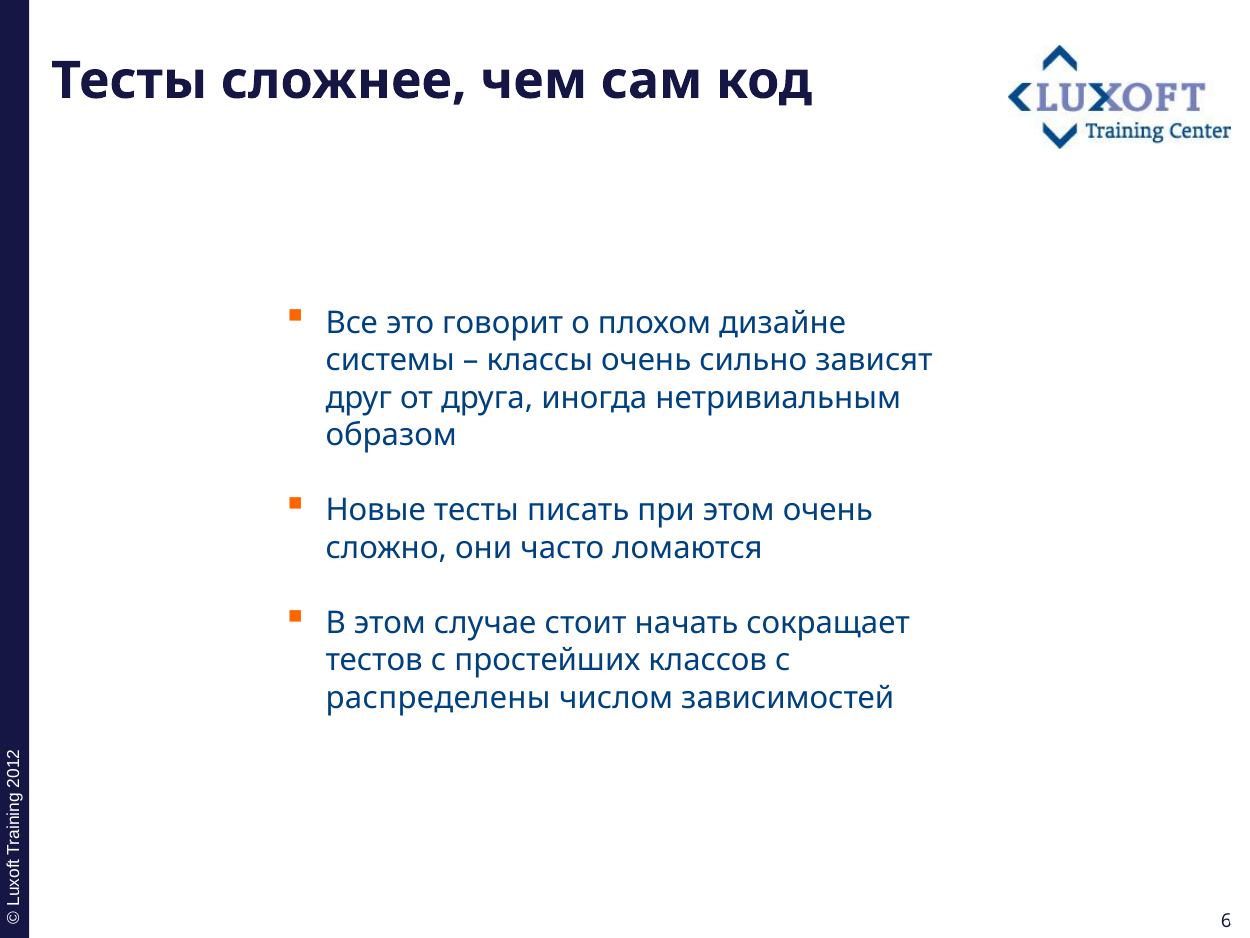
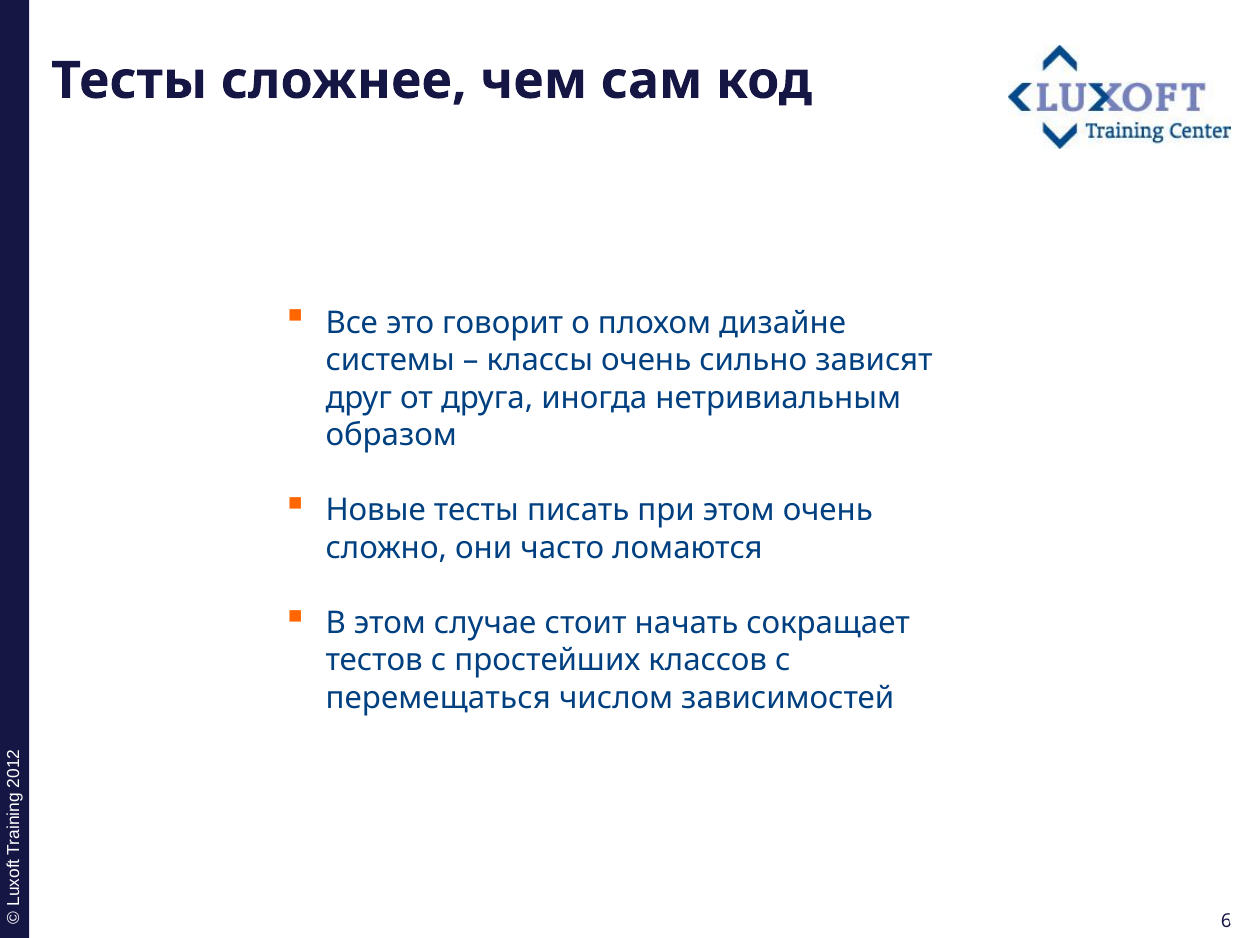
распределены: распределены -> перемещаться (438, 698)
